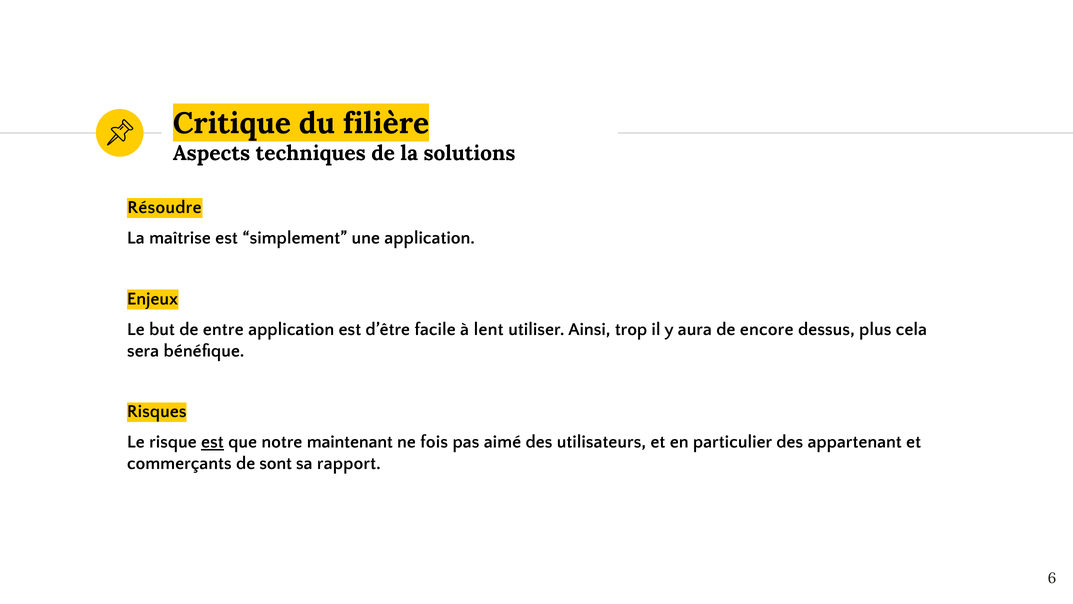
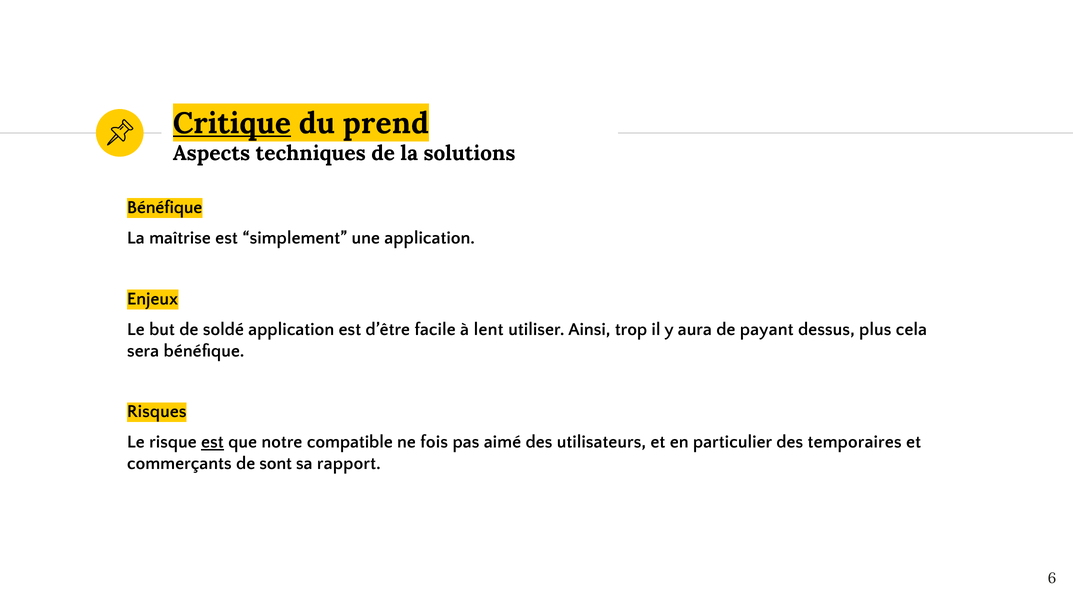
Critique underline: none -> present (232, 123)
filière: filière -> prend (386, 123)
Résoudre: Résoudre -> Bénéfique (165, 207)
entre: entre -> soldé (223, 329)
encore: encore -> payant (767, 329)
maintenant: maintenant -> compatible (350, 442)
appartenant: appartenant -> temporaires (855, 442)
